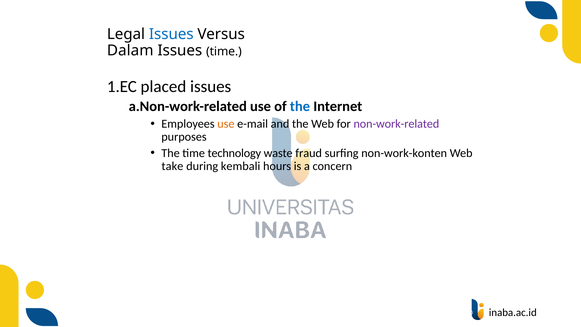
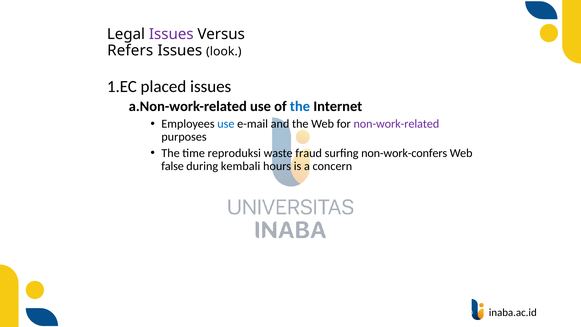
Issues colour: blue -> purple (171, 34)
Dalam: Dalam -> Refers (130, 51)
Issues time: time -> look (224, 52)
use colour: orange -> blue (226, 124)
technology: technology -> reproduksi (234, 153)
non-work-konten: non-work-konten -> non-work-confers (404, 153)
take: take -> false (173, 166)
